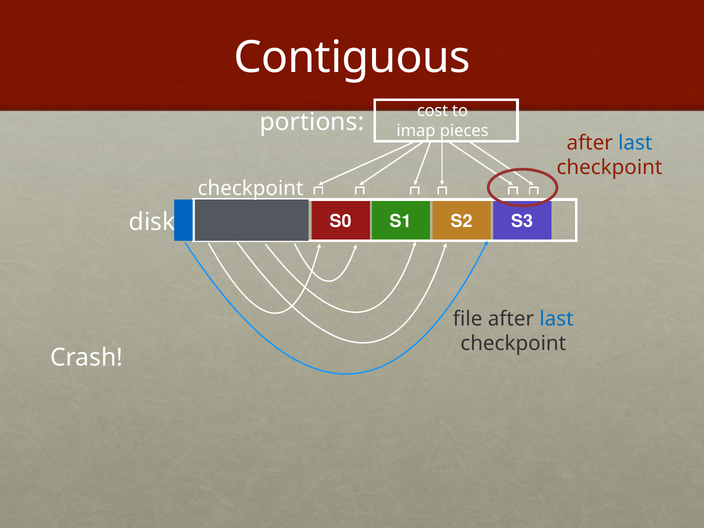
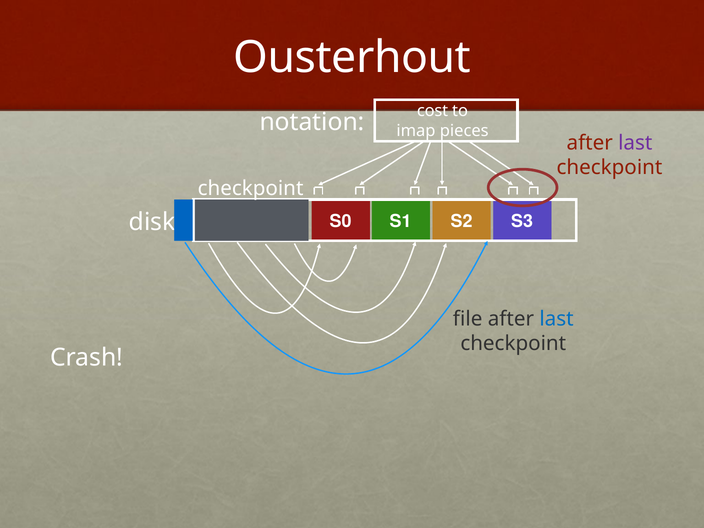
Contiguous: Contiguous -> Ousterhout (352, 57)
portions: portions -> notation (312, 122)
last colour: blue -> purple (635, 143)
